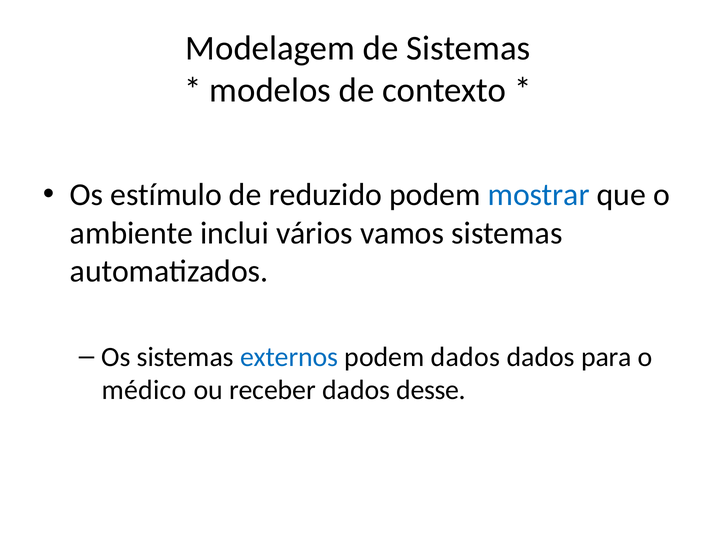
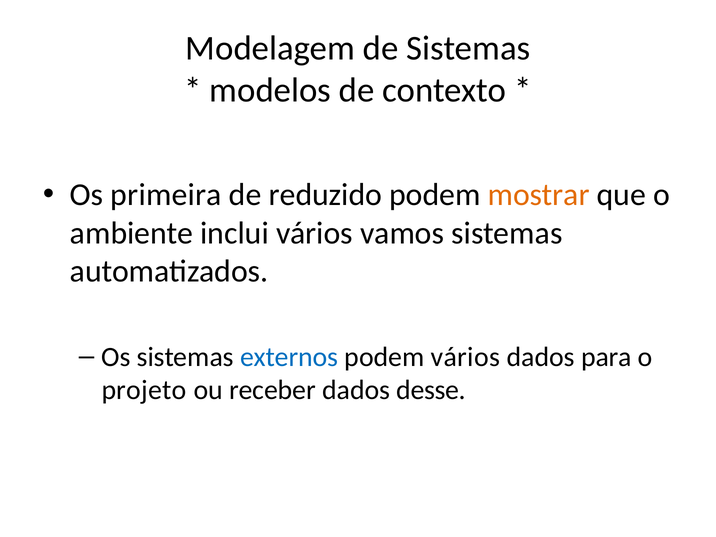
estímulo: estímulo -> primeira (166, 195)
mostrar colour: blue -> orange (539, 195)
podem dados: dados -> vários (465, 357)
médico: médico -> projeto (144, 390)
